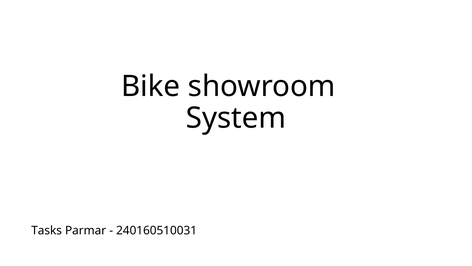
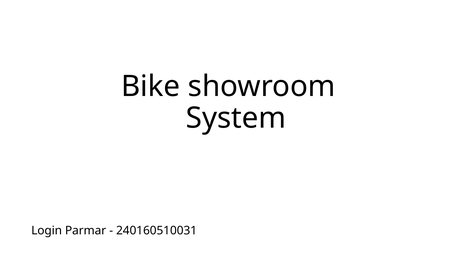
Tasks: Tasks -> Login (47, 230)
